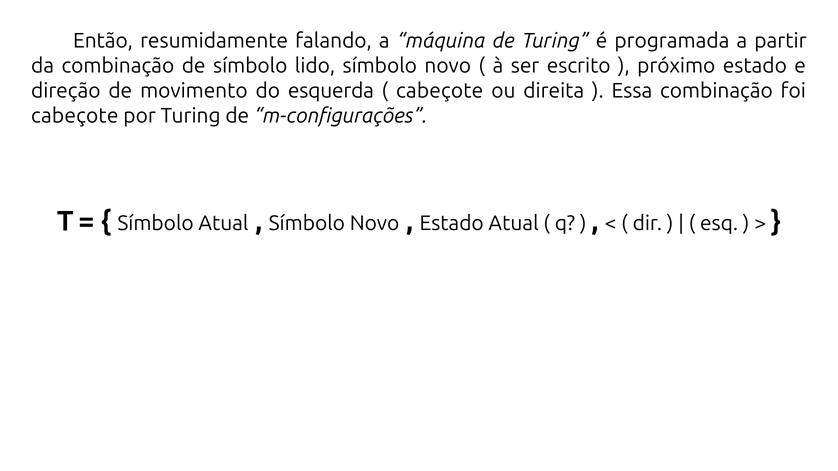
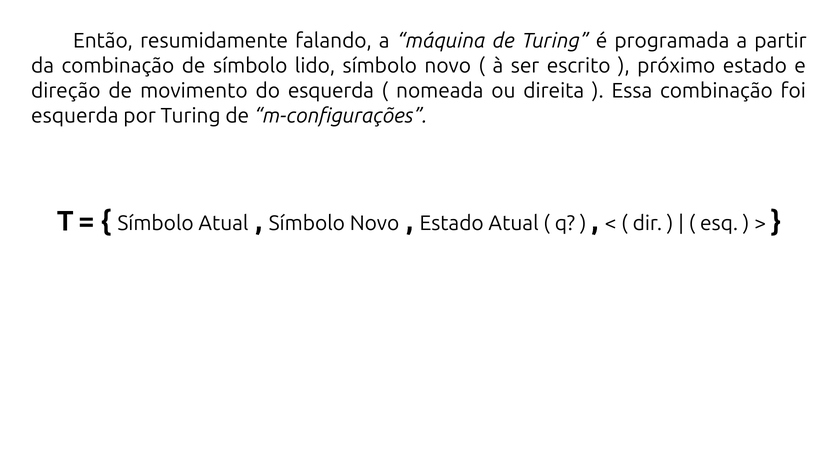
cabeçote: cabeçote -> nomeada (440, 91)
cabeçote: cabeçote -> esquerda (75, 116)
